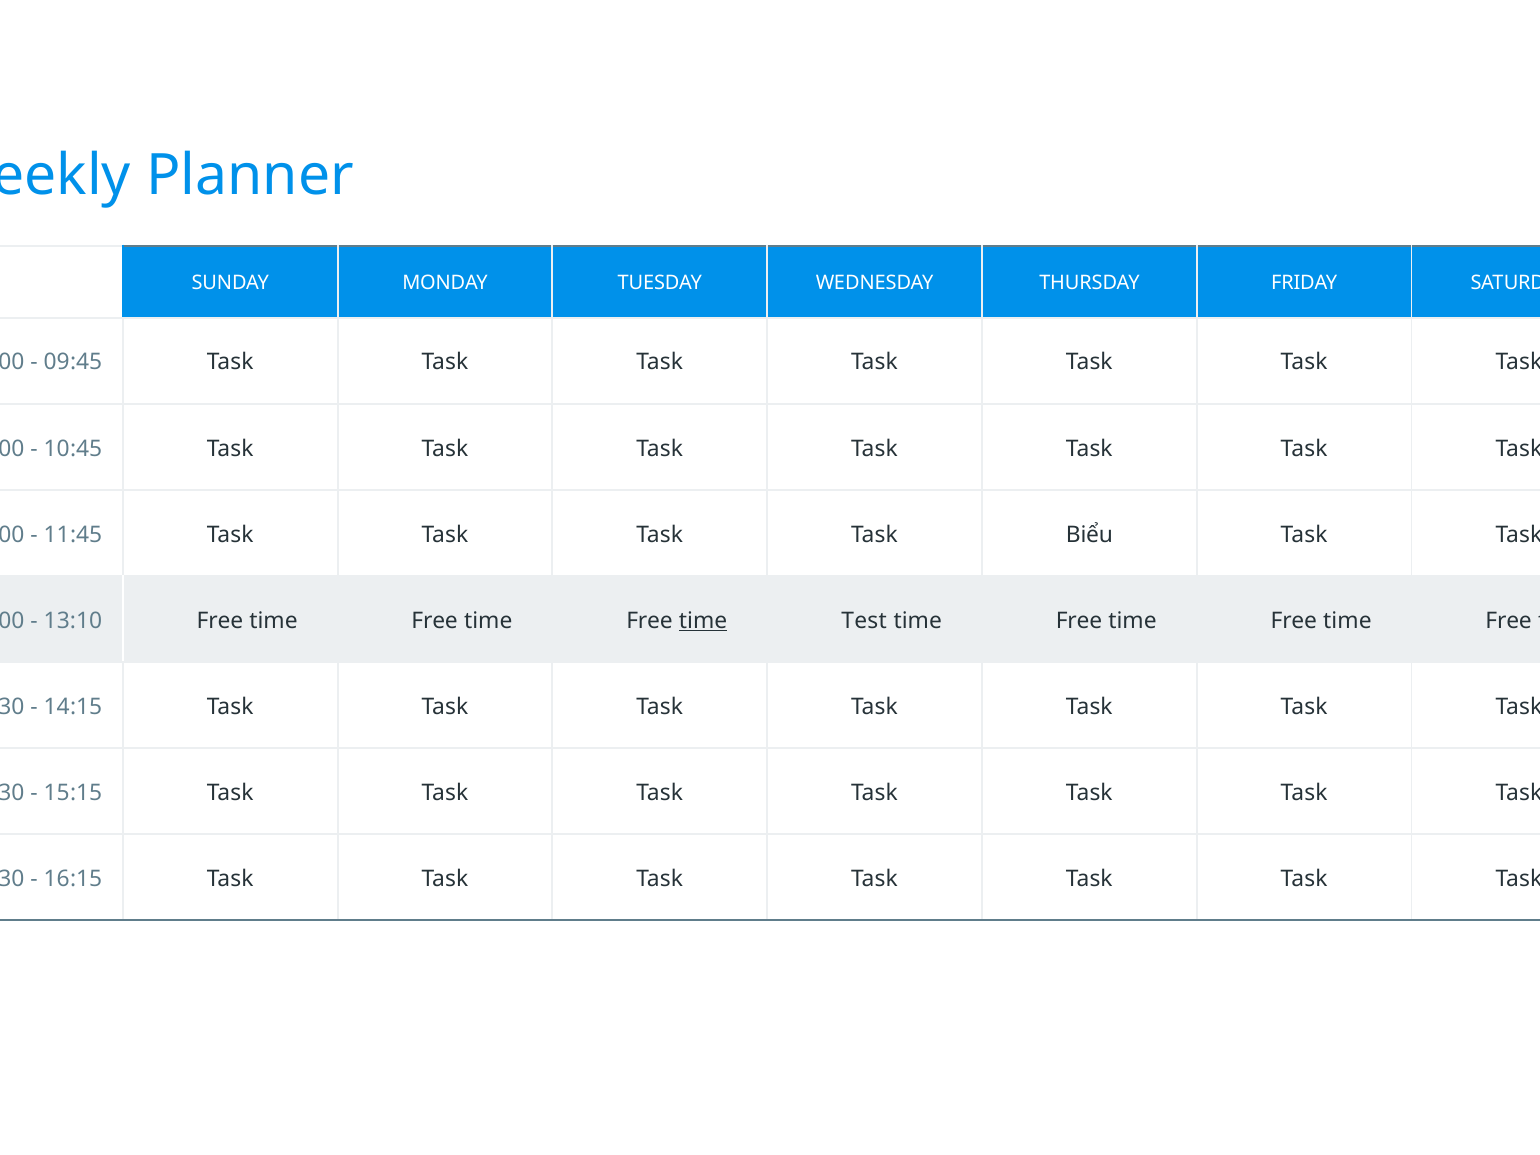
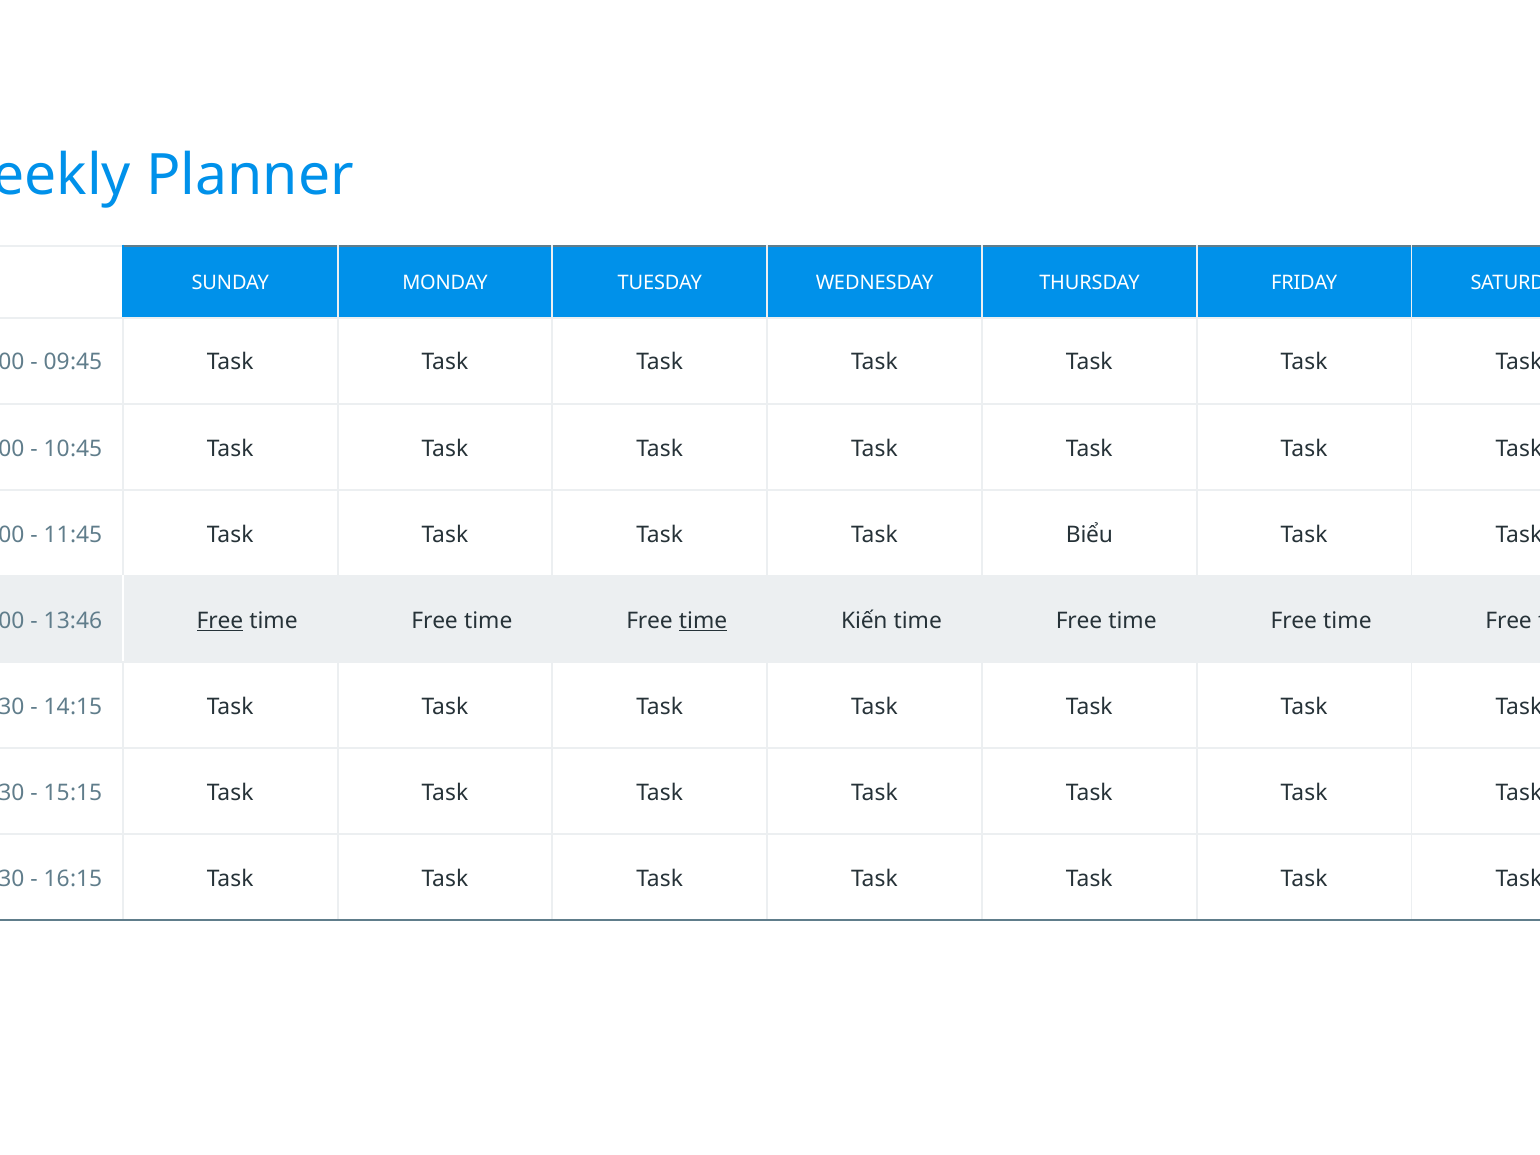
13:10: 13:10 -> 13:46 (73, 621)
Free underline: none -> present (220, 621)
Test: Test -> Kiến (864, 621)
